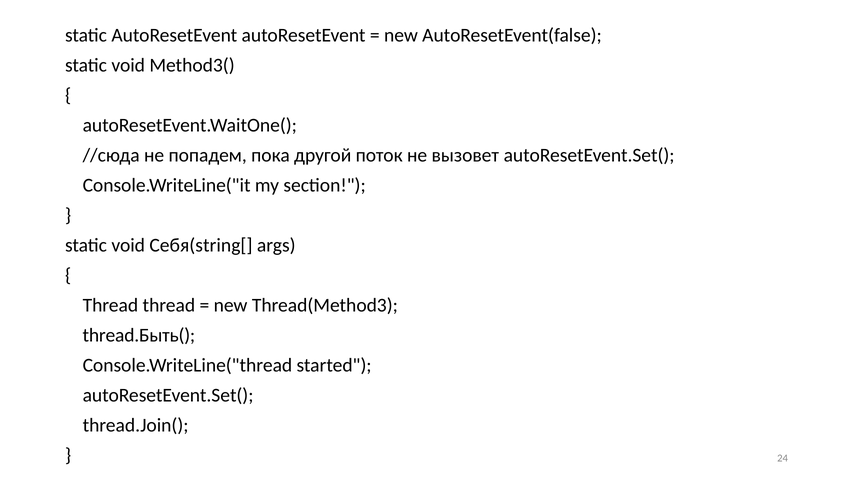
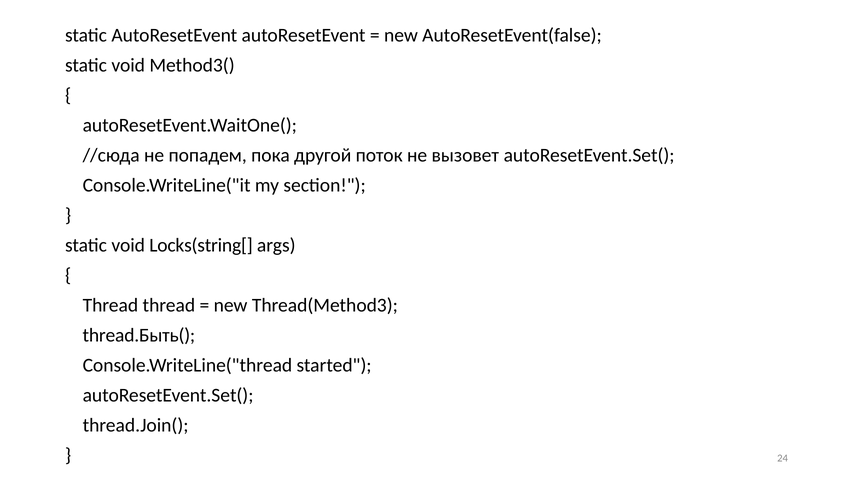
Себя(string[: Себя(string[ -> Locks(string[ (201, 245)
